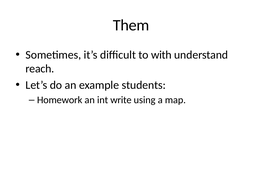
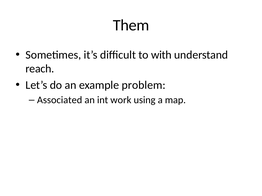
students: students -> problem (144, 85)
Homework: Homework -> Associated (60, 100)
write: write -> work (121, 100)
